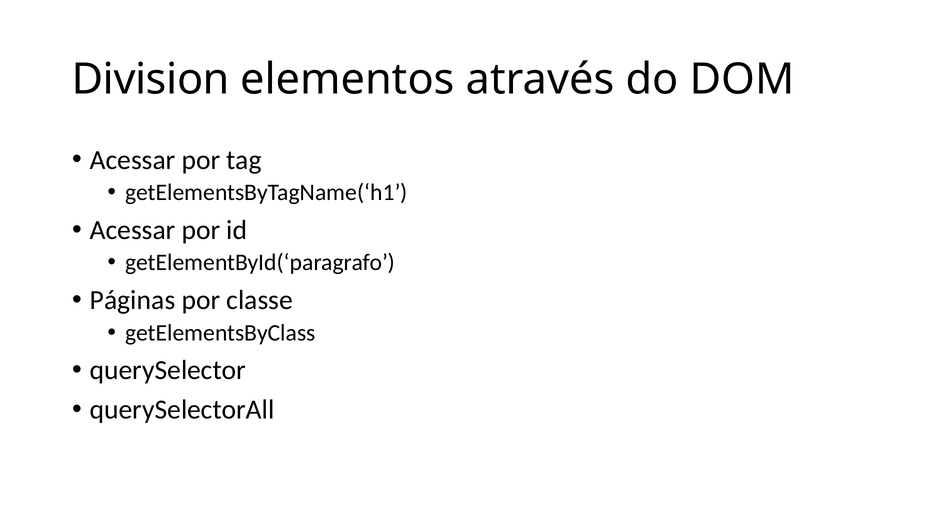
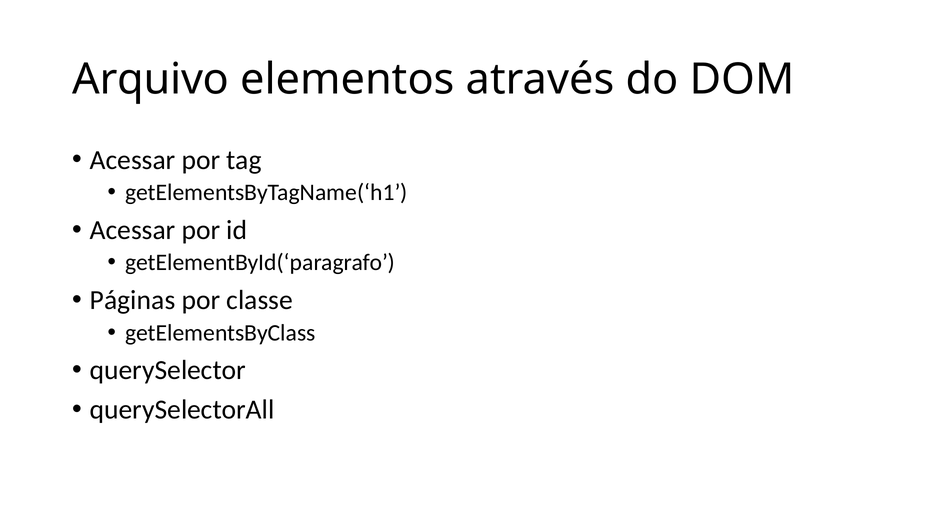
Division: Division -> Arquivo (151, 79)
